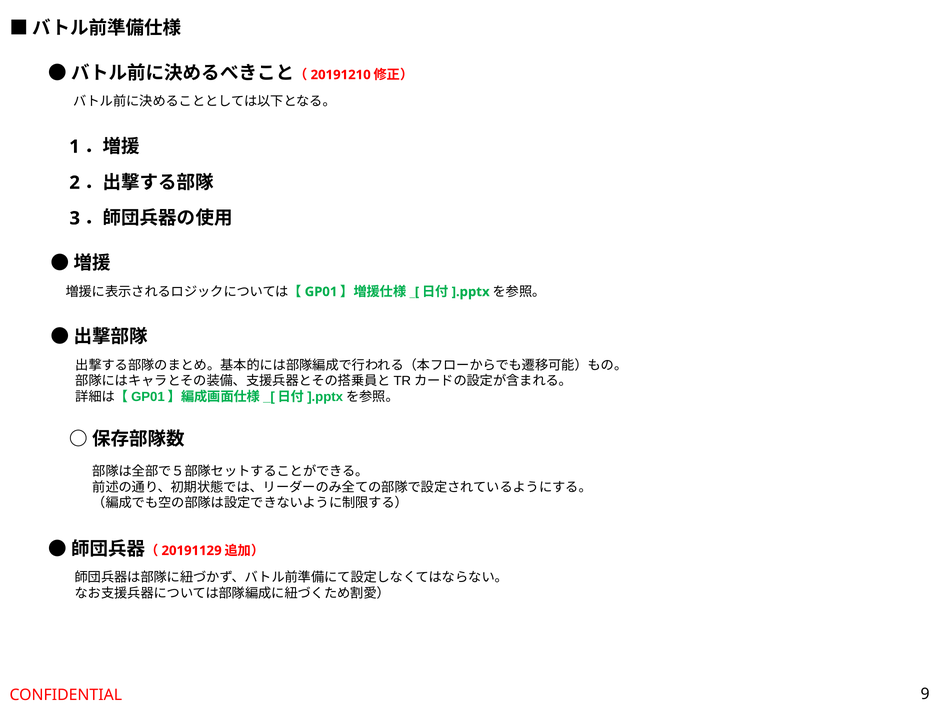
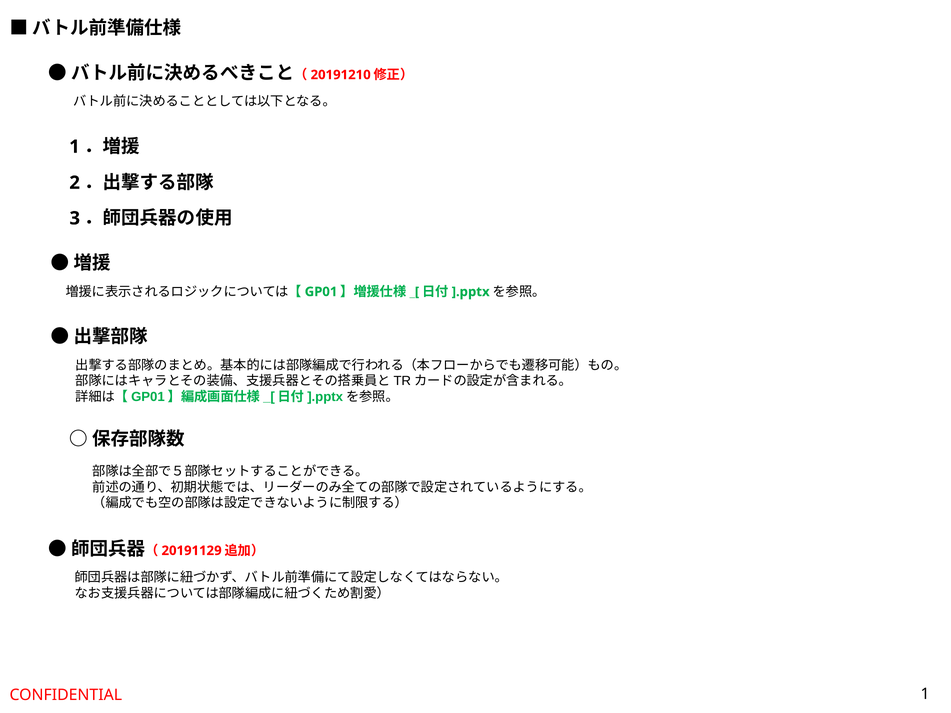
CONFIDENTIAL 9: 9 -> 1 (925, 694)
